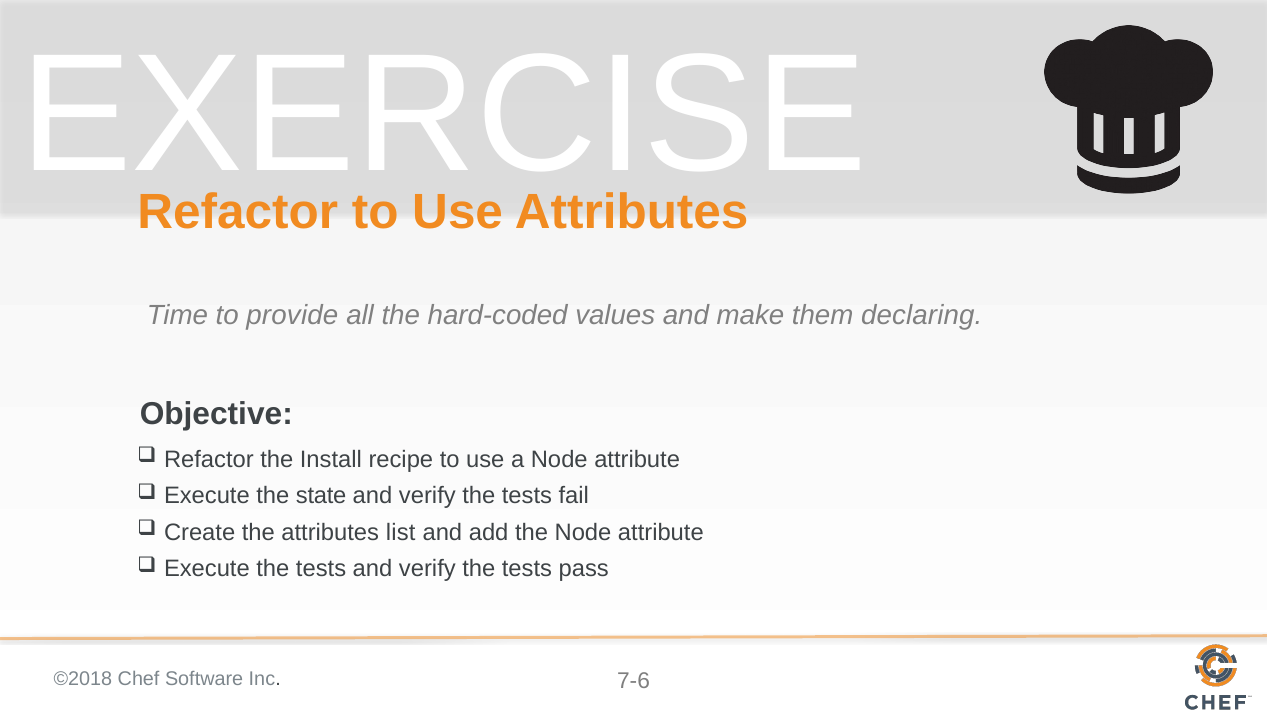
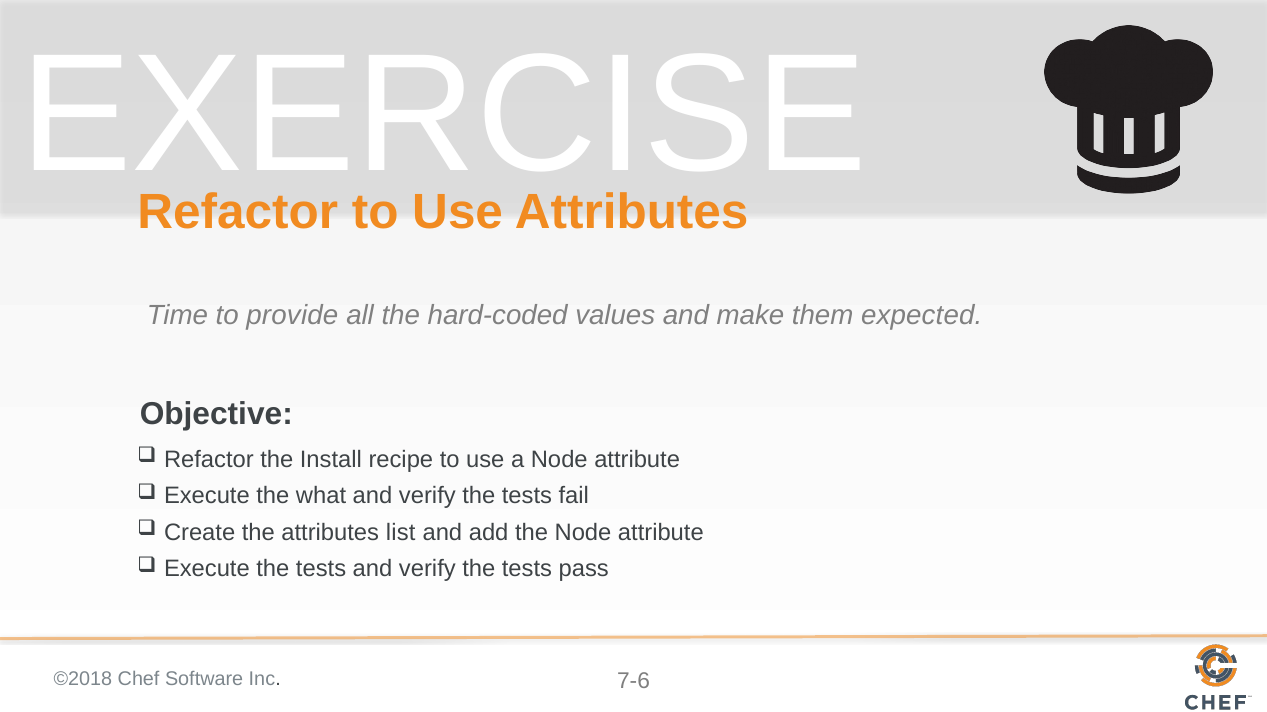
declaring: declaring -> expected (922, 316)
state: state -> what (321, 496)
